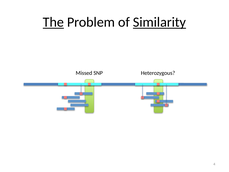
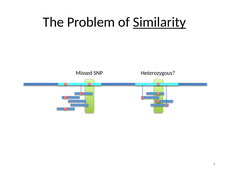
The underline: present -> none (53, 22)
